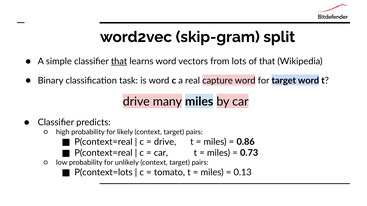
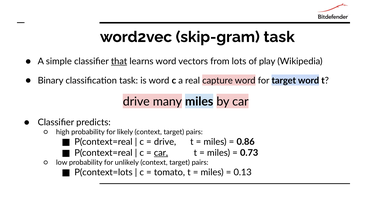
skip-gram split: split -> task (279, 37)
of that: that -> play (267, 62)
car underline: none -> present (161, 153)
